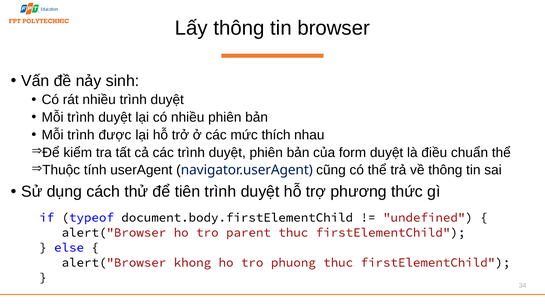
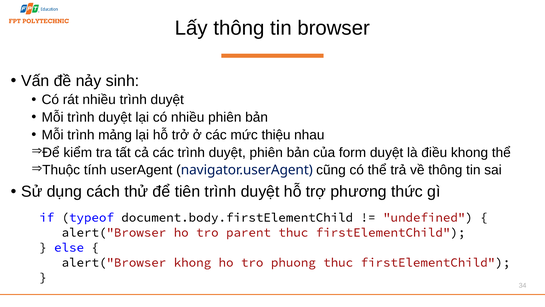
được: được -> mảng (115, 135)
thích: thích -> thiệu (276, 135)
điều chuẩn: chuẩn -> khong (470, 152)
